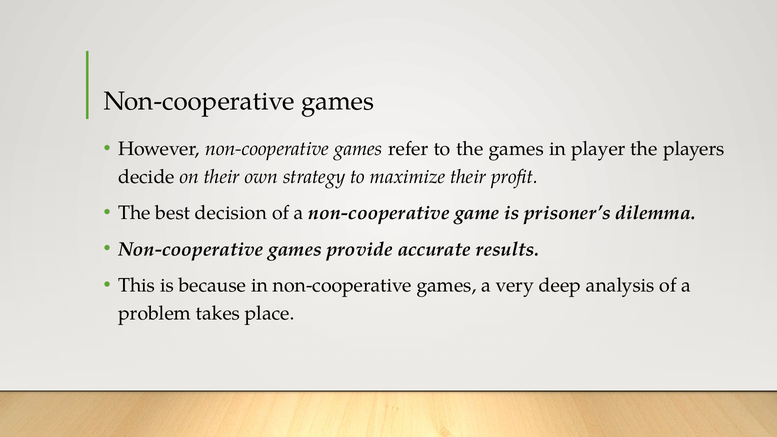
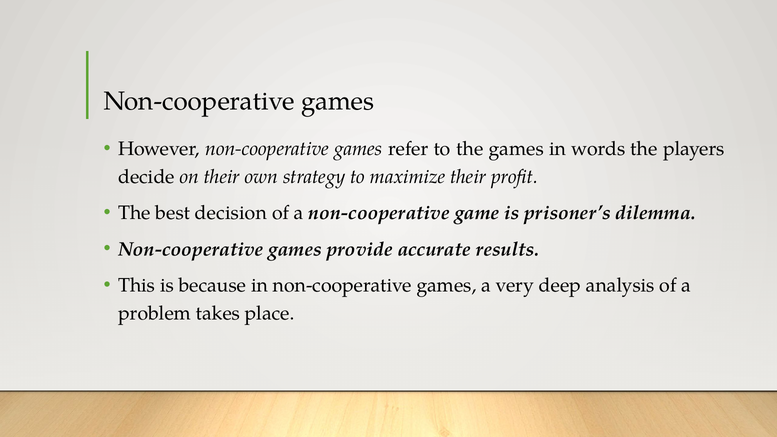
player: player -> words (598, 149)
